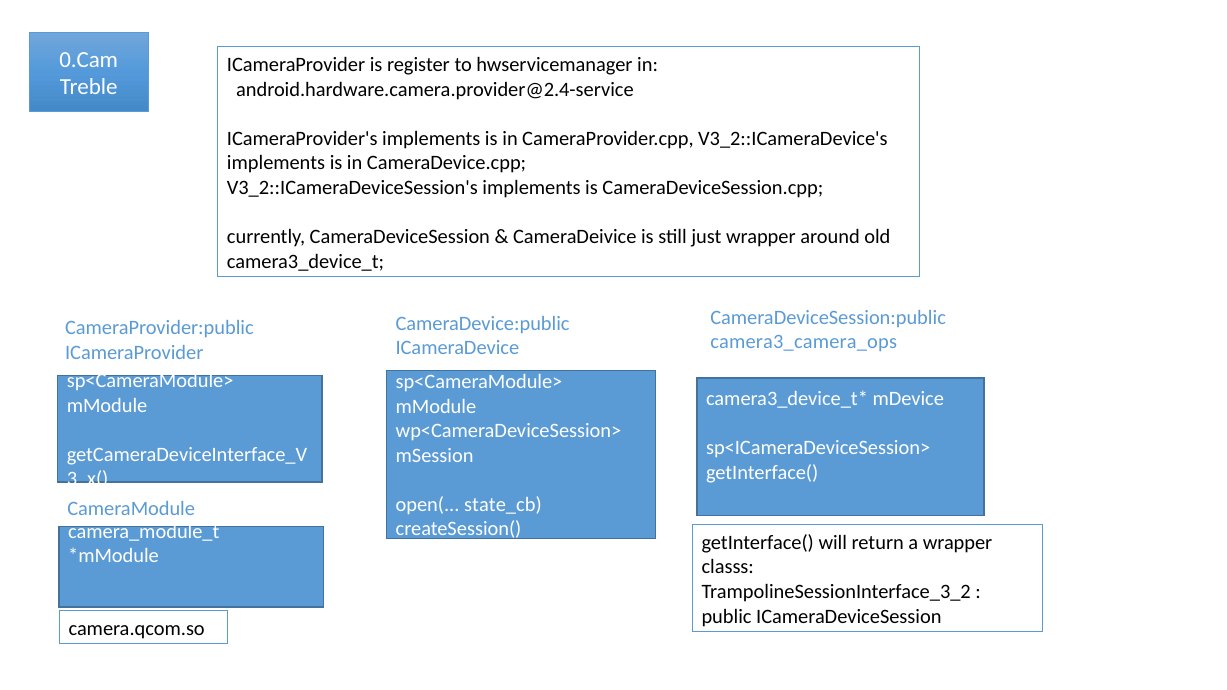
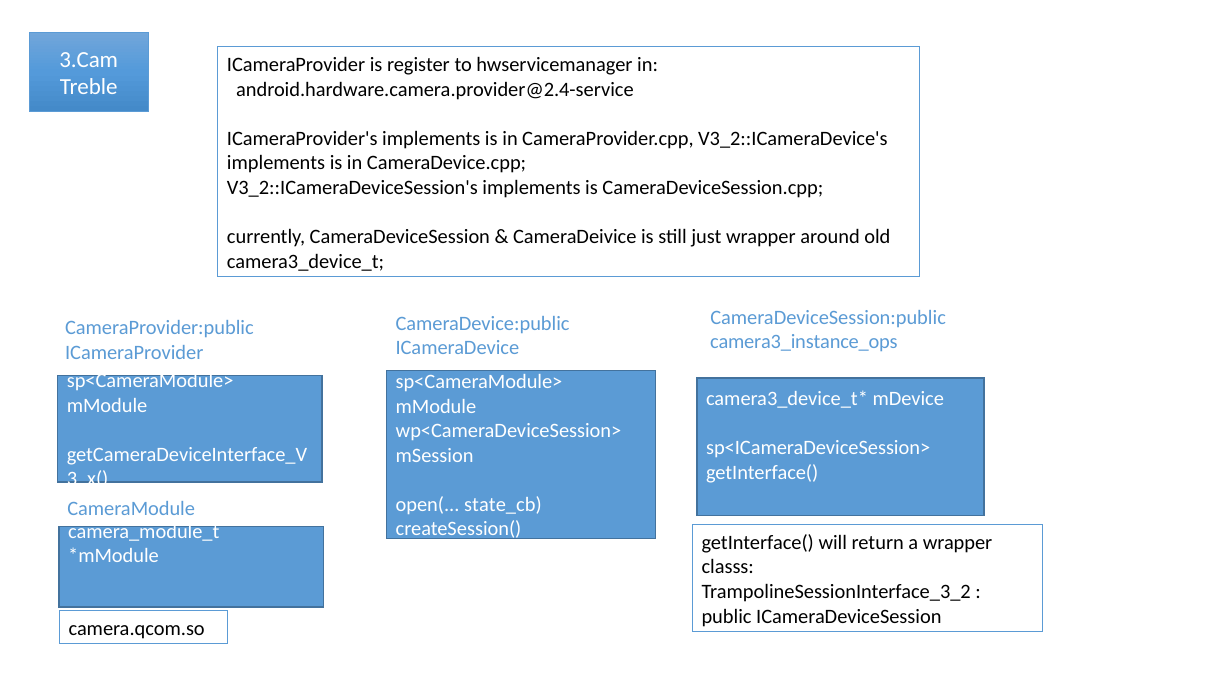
0.Cam: 0.Cam -> 3.Cam (89, 59)
camera3_camera_ops: camera3_camera_ops -> camera3_instance_ops (804, 342)
